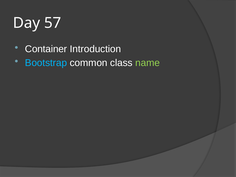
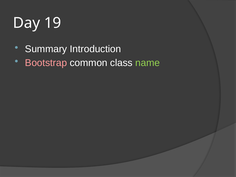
57: 57 -> 19 (53, 23)
Container: Container -> Summary (46, 49)
Bootstrap colour: light blue -> pink (46, 63)
